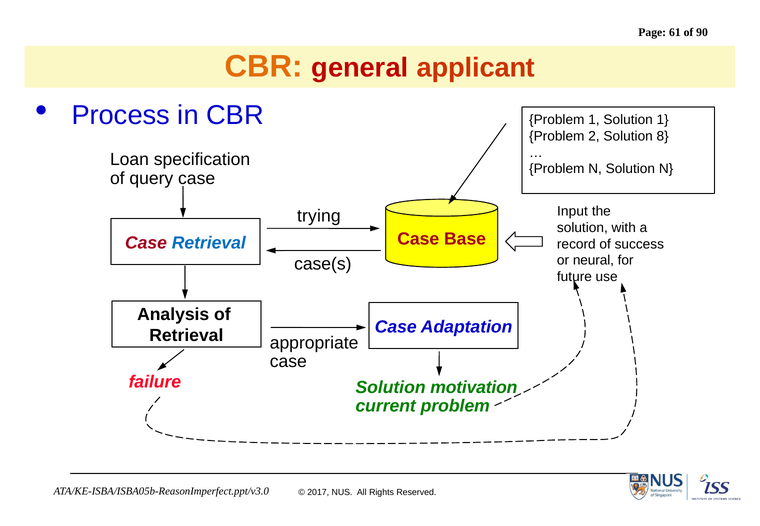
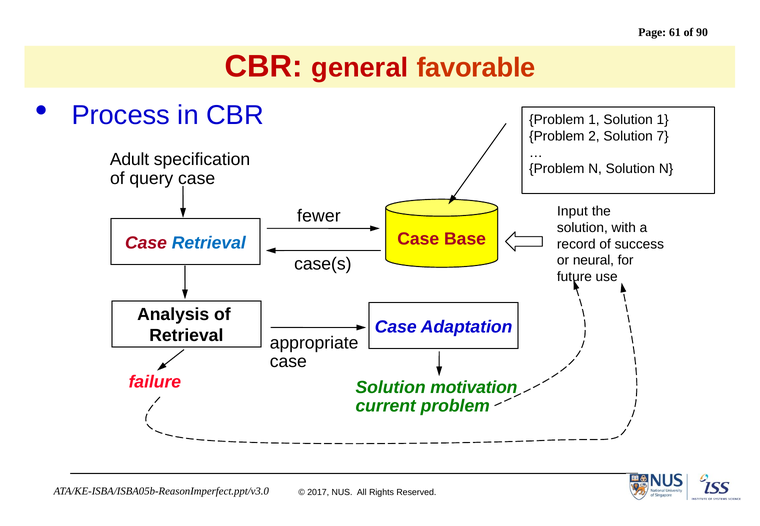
CBR colour: orange -> red (264, 67)
applicant: applicant -> favorable (476, 68)
8: 8 -> 7 (663, 136)
Loan: Loan -> Adult (130, 159)
trying: trying -> fewer (319, 216)
